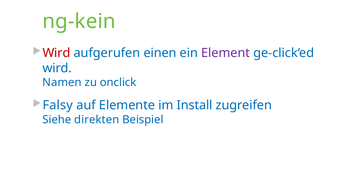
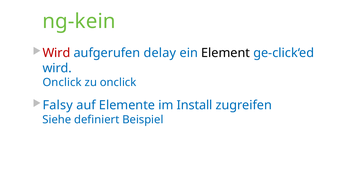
einen: einen -> delay (160, 53)
Element colour: purple -> black (226, 53)
Namen: Namen -> Onclick (62, 82)
direkten: direkten -> definiert (97, 120)
